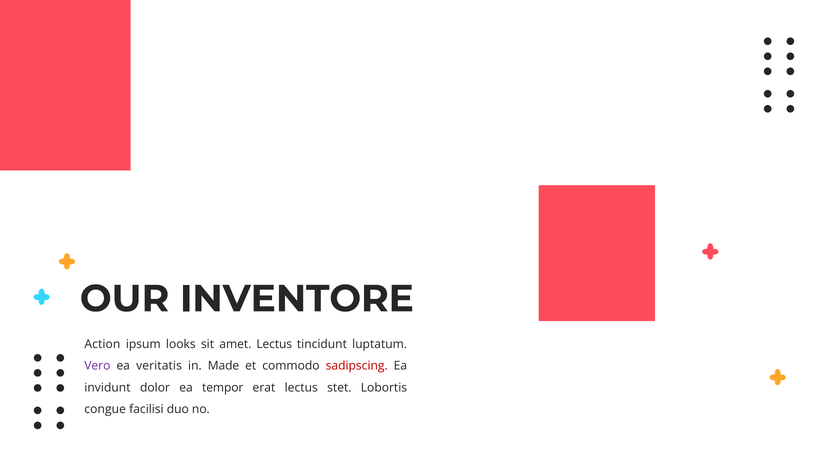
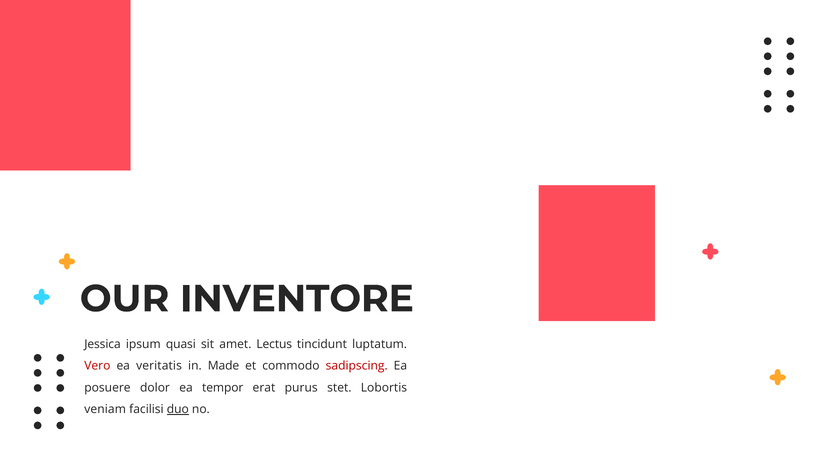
Action: Action -> Jessica (102, 344)
looks: looks -> quasi (181, 344)
Vero colour: purple -> red (97, 366)
invidunt: invidunt -> posuere (107, 387)
erat lectus: lectus -> purus (301, 387)
congue: congue -> veniam (105, 409)
duo underline: none -> present (178, 409)
